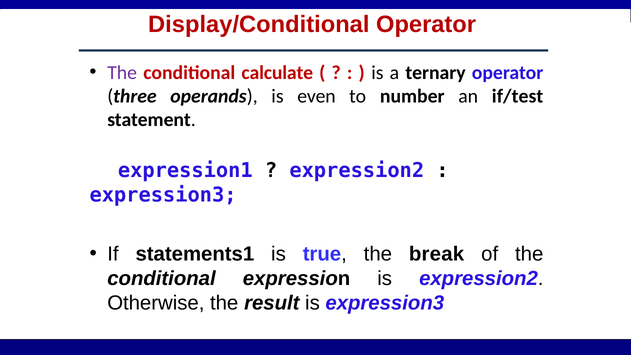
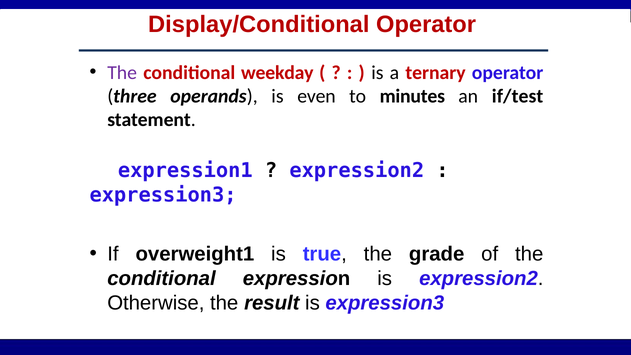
calculate: calculate -> weekday (277, 73)
ternary colour: black -> red (436, 73)
number: number -> minutes (412, 96)
statements1: statements1 -> overweight1 (195, 254)
break: break -> grade (437, 254)
